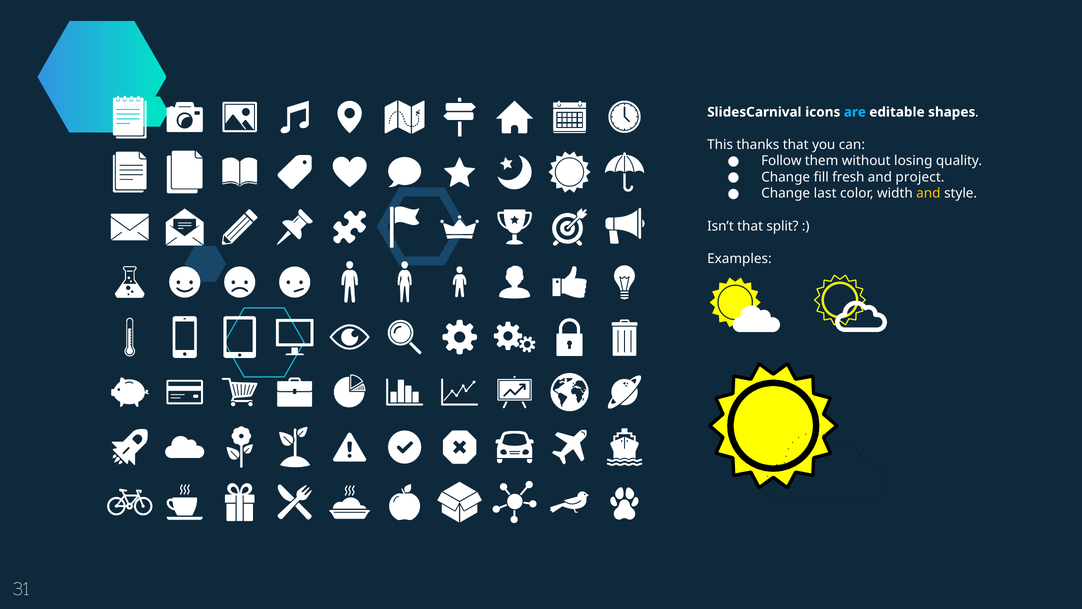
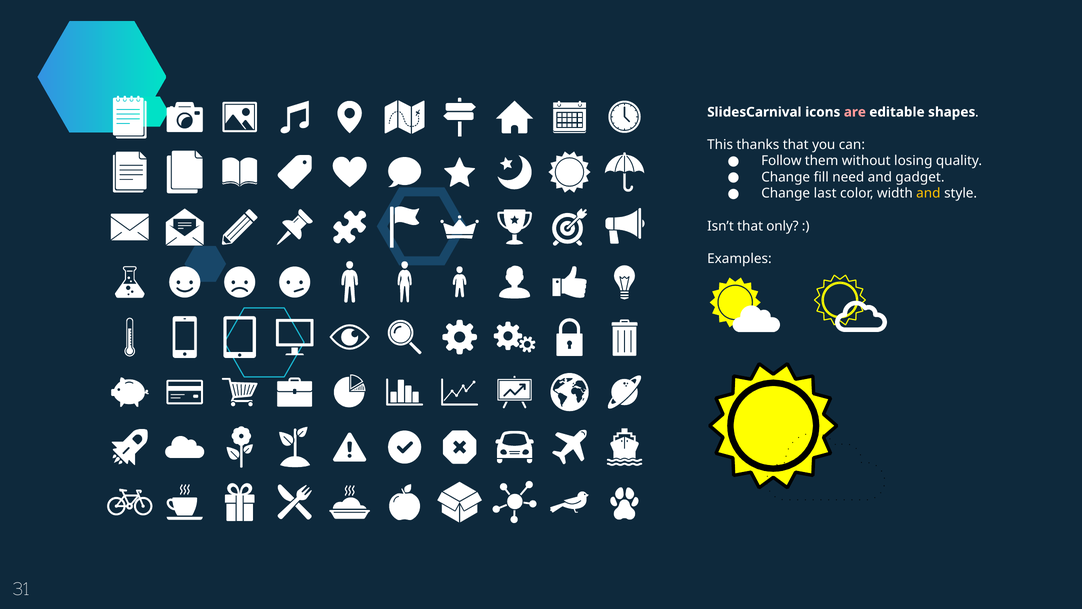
are colour: light blue -> pink (855, 112)
fresh: fresh -> need (848, 177)
project: project -> gadget (920, 177)
split: split -> only (782, 226)
